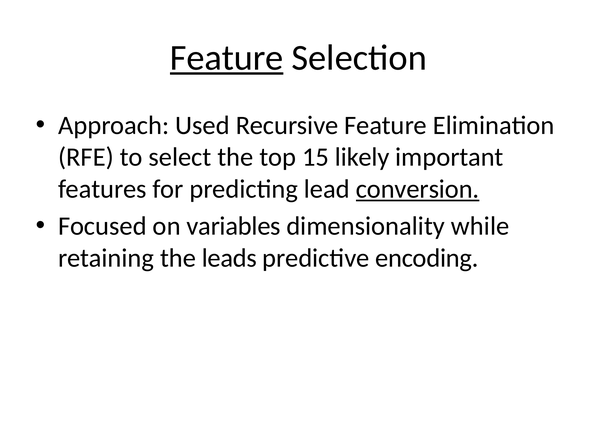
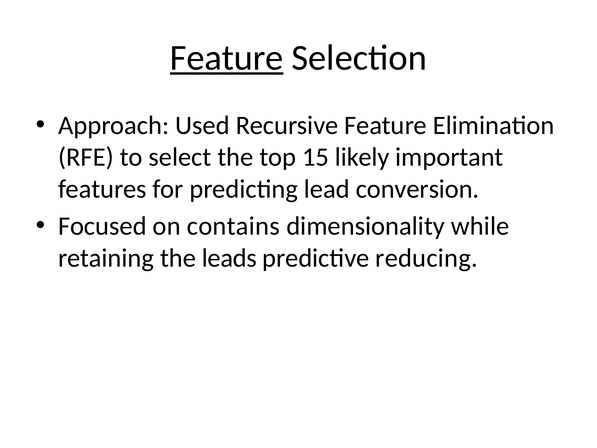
conversion underline: present -> none (418, 189)
variables: variables -> contains (233, 226)
encoding: encoding -> reducing (427, 258)
